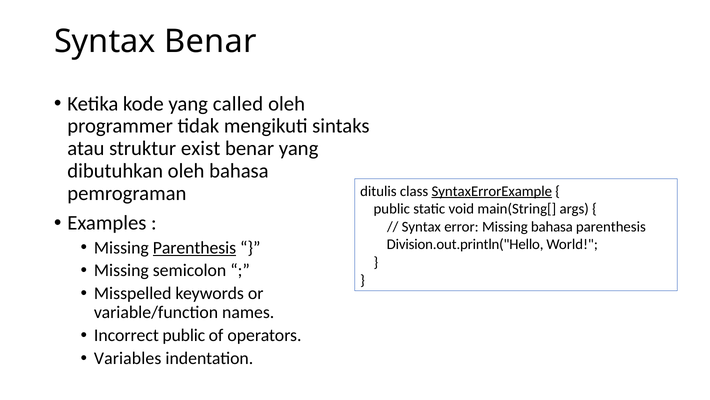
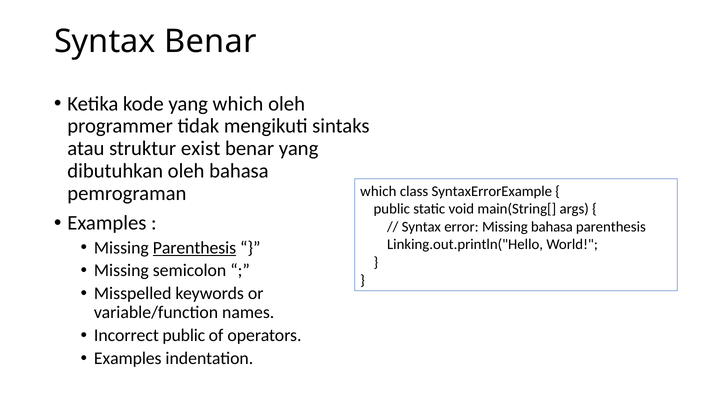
yang called: called -> which (238, 104)
ditulis: ditulis -> which (378, 191)
SyntaxErrorExample underline: present -> none (492, 191)
Division.out.println("Hello: Division.out.println("Hello -> Linking.out.println("Hello (465, 244)
Variables: Variables -> Examples (128, 358)
